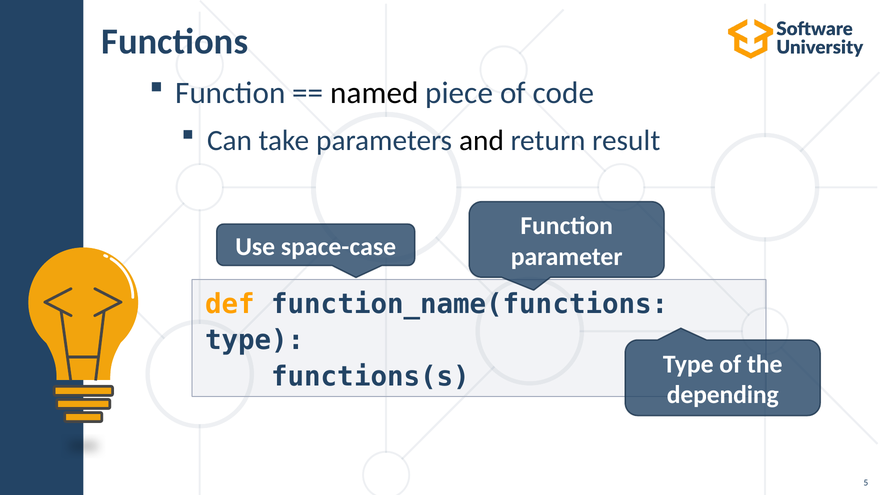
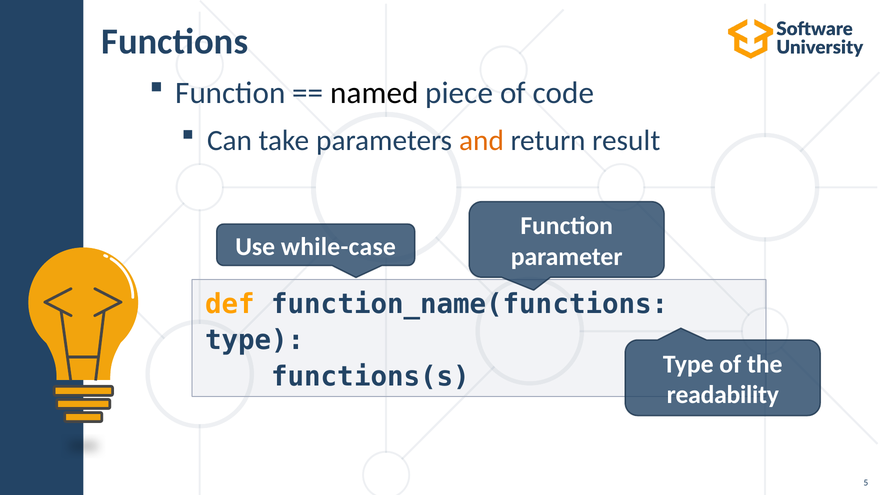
and colour: black -> orange (482, 140)
space-case: space-case -> while-case (338, 247)
depending: depending -> readability (723, 395)
